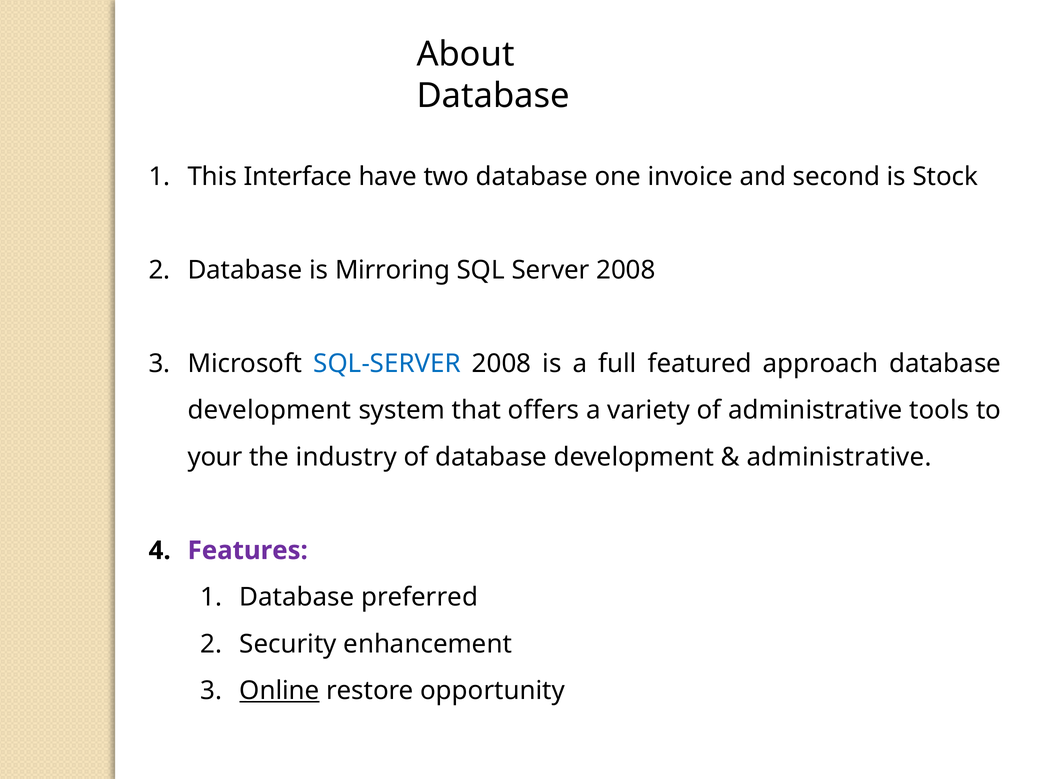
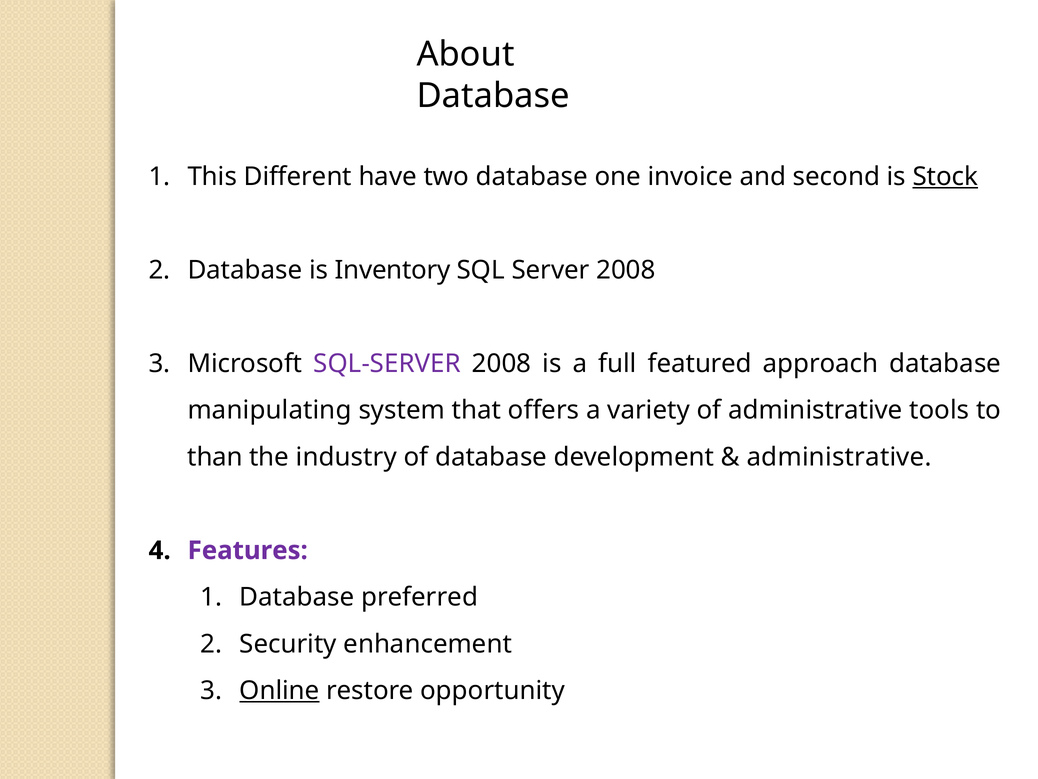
Interface: Interface -> Different (298, 176)
Stock underline: none -> present (945, 176)
Mirroring: Mirroring -> Inventory (393, 270)
SQL-SERVER colour: blue -> purple (387, 363)
development: development -> manipulating (270, 410)
your: your -> than (215, 457)
